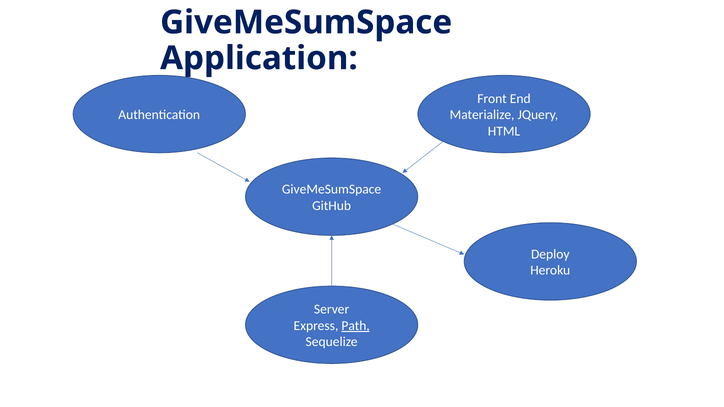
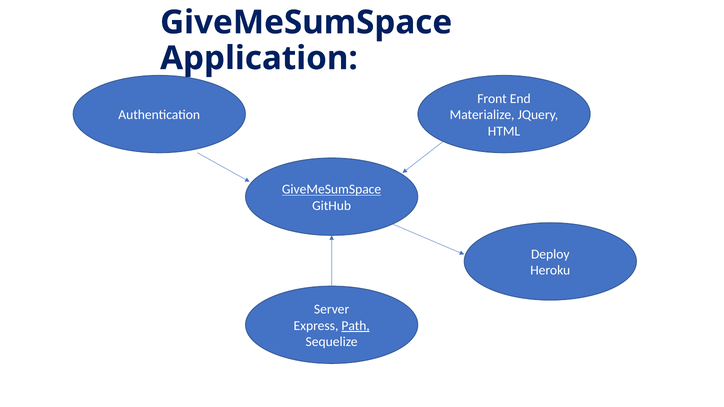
GiveMeSumSpace underline: none -> present (332, 190)
